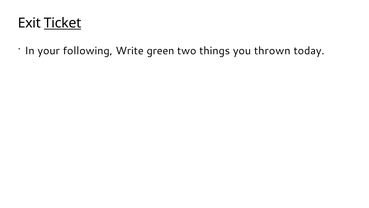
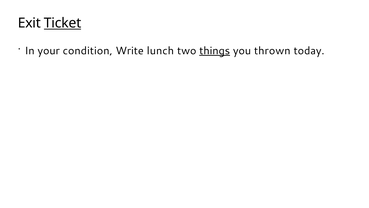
following: following -> condition (88, 51)
green: green -> lunch (160, 51)
things underline: none -> present (215, 51)
